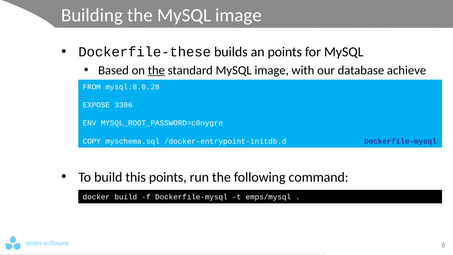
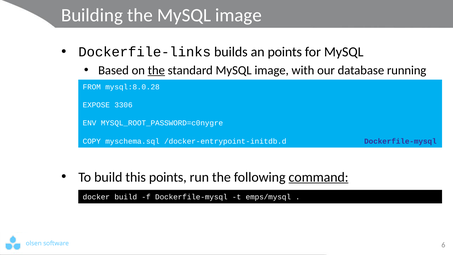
Dockerfile-these: Dockerfile-these -> Dockerfile-links (145, 52)
achieve: achieve -> running (407, 70)
command underline: none -> present (319, 177)
